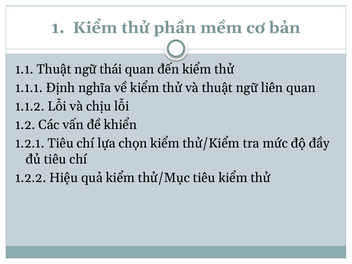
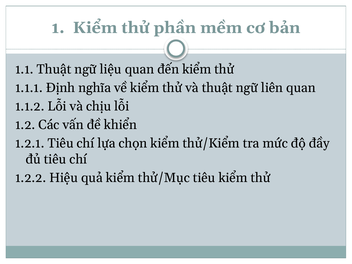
thái: thái -> liệu (111, 69)
